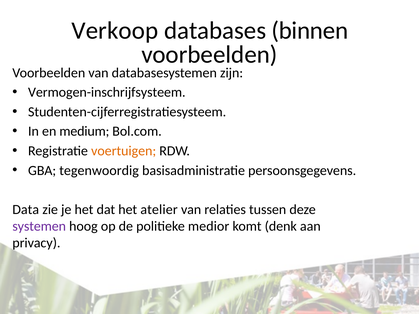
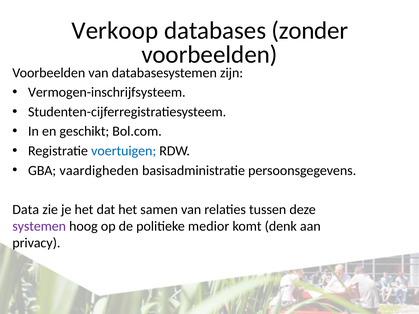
binnen: binnen -> zonder (310, 31)
medium: medium -> geschikt (84, 131)
voertuigen colour: orange -> blue (124, 151)
tegenwoordig: tegenwoordig -> vaardigheden (99, 171)
atelier: atelier -> samen (159, 210)
